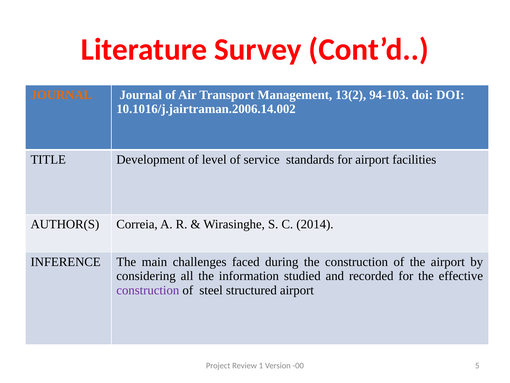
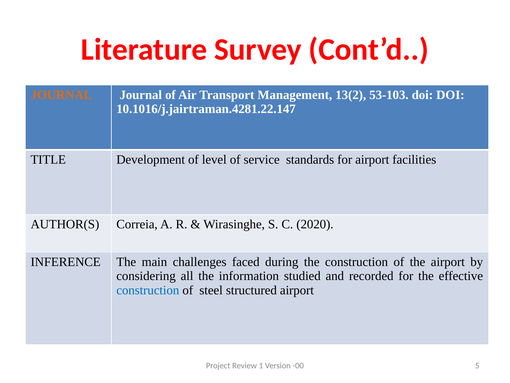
94-103: 94-103 -> 53-103 (389, 95)
10.1016/j.jairtraman.2006.14.002: 10.1016/j.jairtraman.2006.14.002 -> 10.1016/j.jairtraman.4281.22.147 (206, 109)
2014: 2014 -> 2020 (315, 224)
construction colour: purple -> blue (148, 290)
